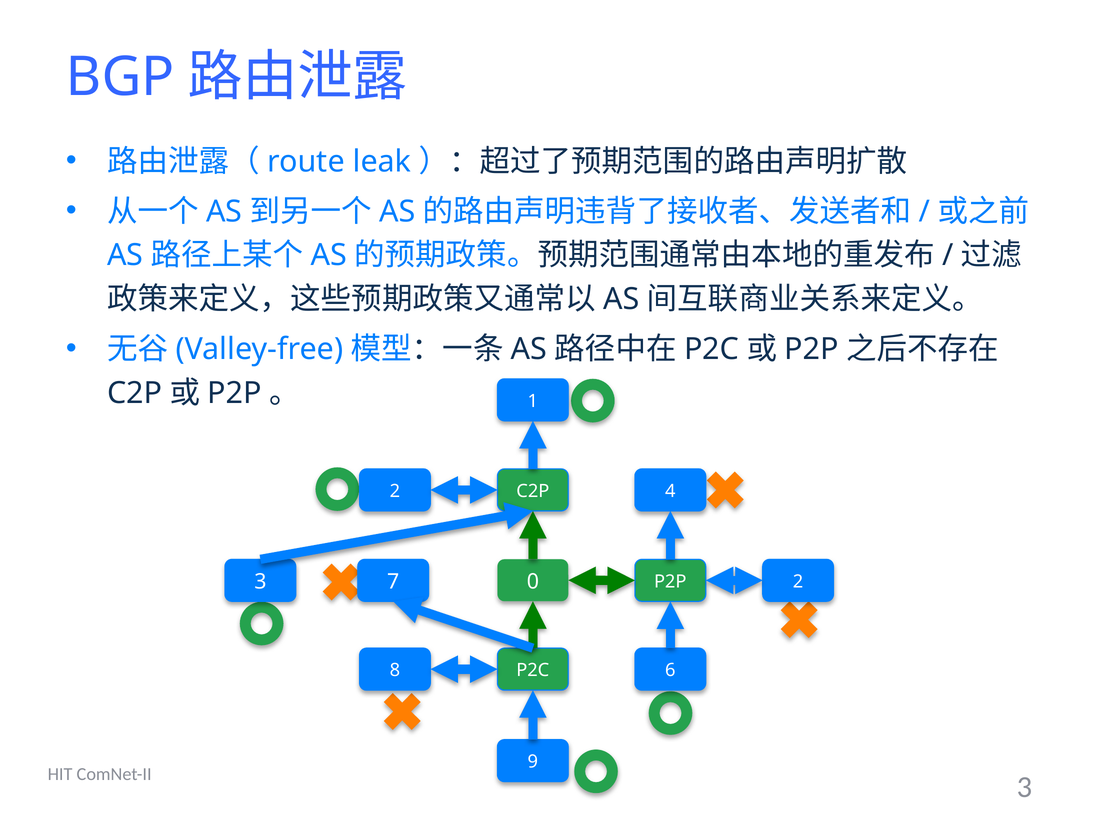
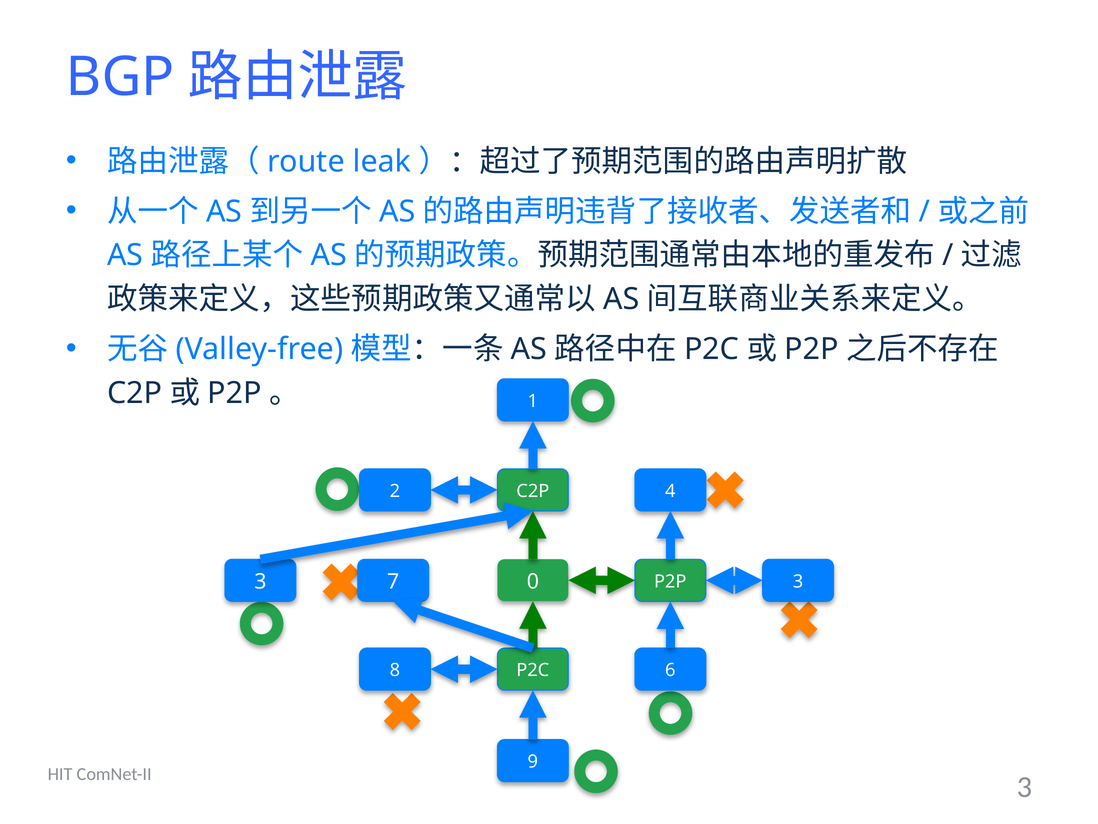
3 2: 2 -> 3 (798, 581)
